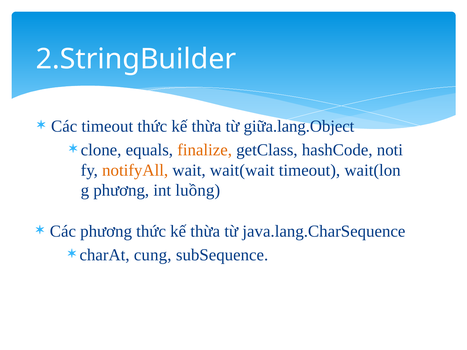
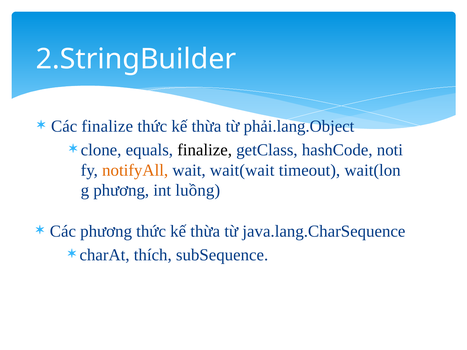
Các timeout: timeout -> finalize (107, 126)
giữa.lang.Object: giữa.lang.Object -> phải.lang.Object (299, 126)
finalize colour: orange -> black (205, 150)
cung: cung -> thích (153, 255)
